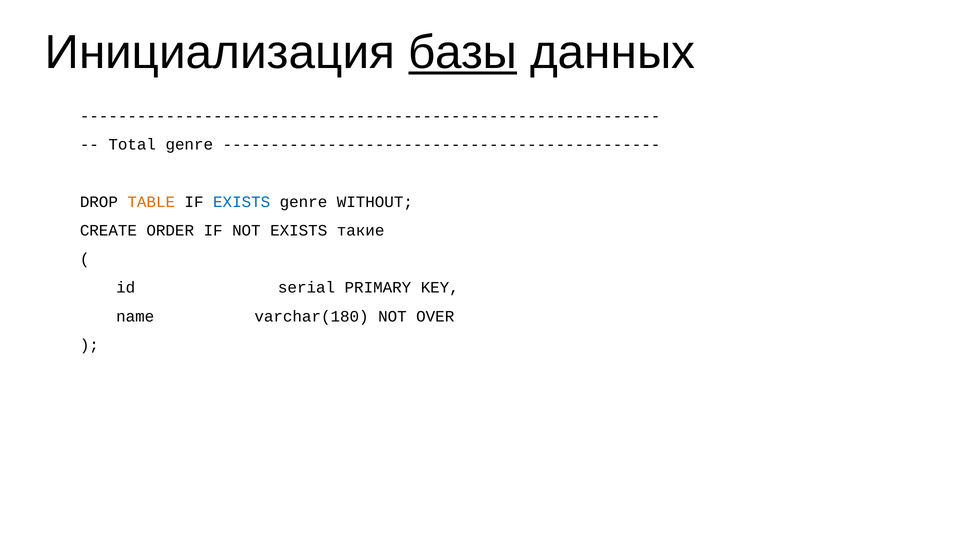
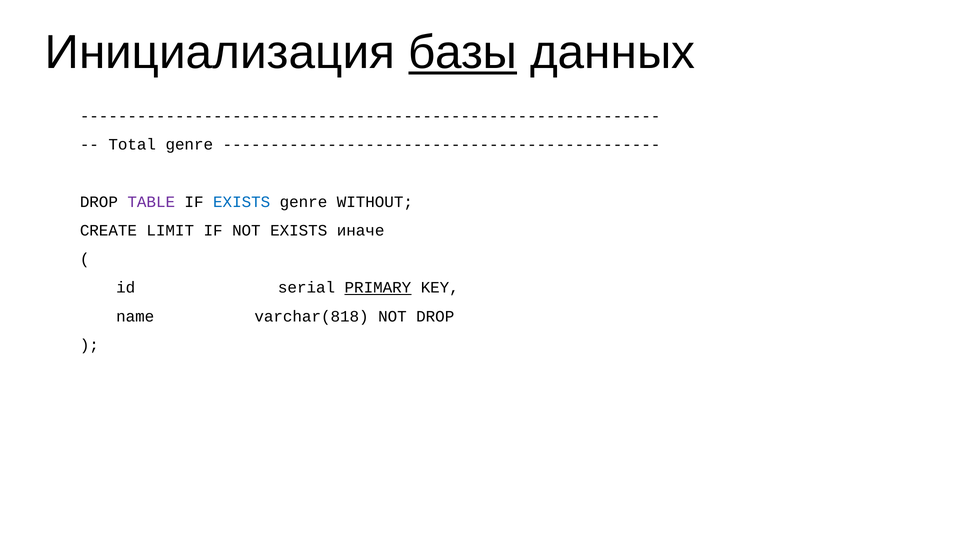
TABLE colour: orange -> purple (151, 202)
ORDER: ORDER -> LIMIT (170, 231)
такие: такие -> иначе (361, 231)
PRIMARY underline: none -> present (378, 288)
varchar(180: varchar(180 -> varchar(818 (312, 316)
NOT OVER: OVER -> DROP (435, 316)
